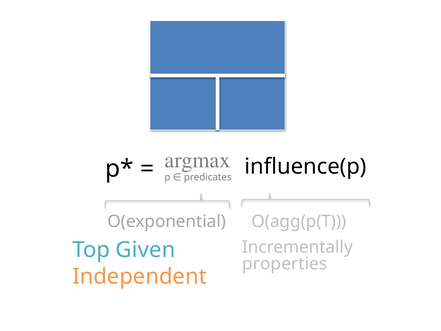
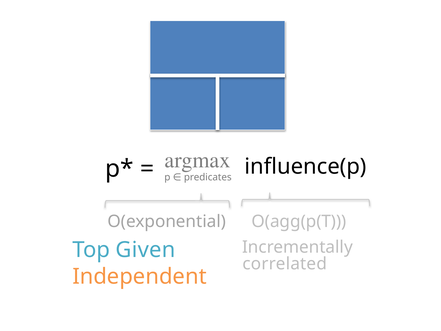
properties: properties -> correlated (285, 264)
